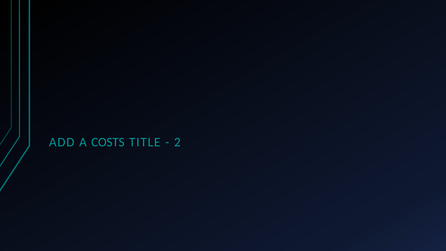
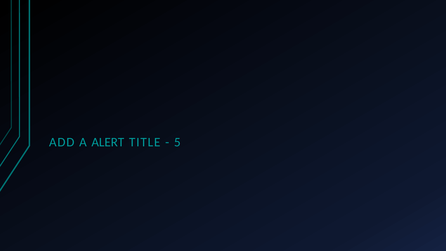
COSTS: COSTS -> ALERT (108, 142)
2: 2 -> 5 (177, 142)
